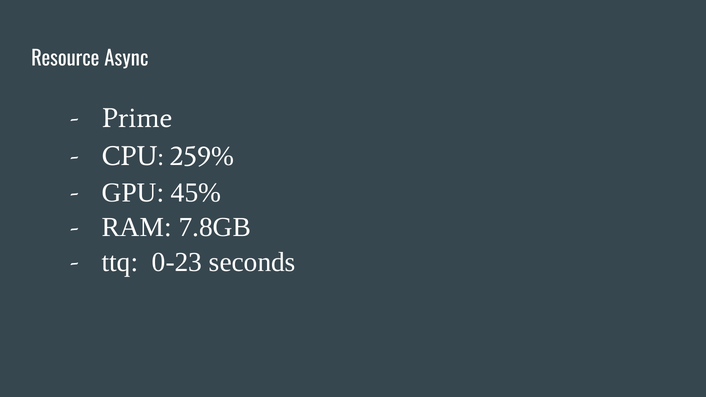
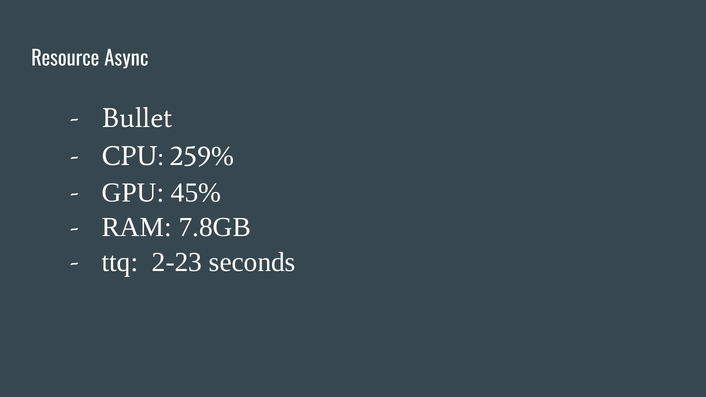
Prime: Prime -> Bullet (137, 118)
0-23: 0-23 -> 2-23 (177, 262)
